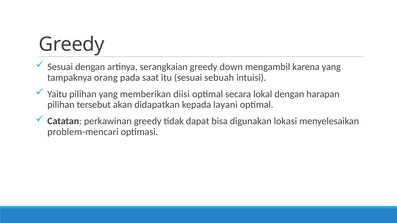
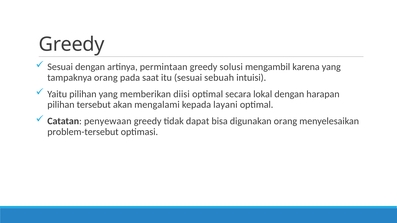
serangkaian: serangkaian -> permintaan (164, 67)
down: down -> solusi (231, 67)
didapatkan: didapatkan -> mengalami (157, 105)
perkawinan: perkawinan -> penyewaan (108, 121)
digunakan lokasi: lokasi -> orang (285, 121)
problem-mencari: problem-mencari -> problem-tersebut (83, 132)
